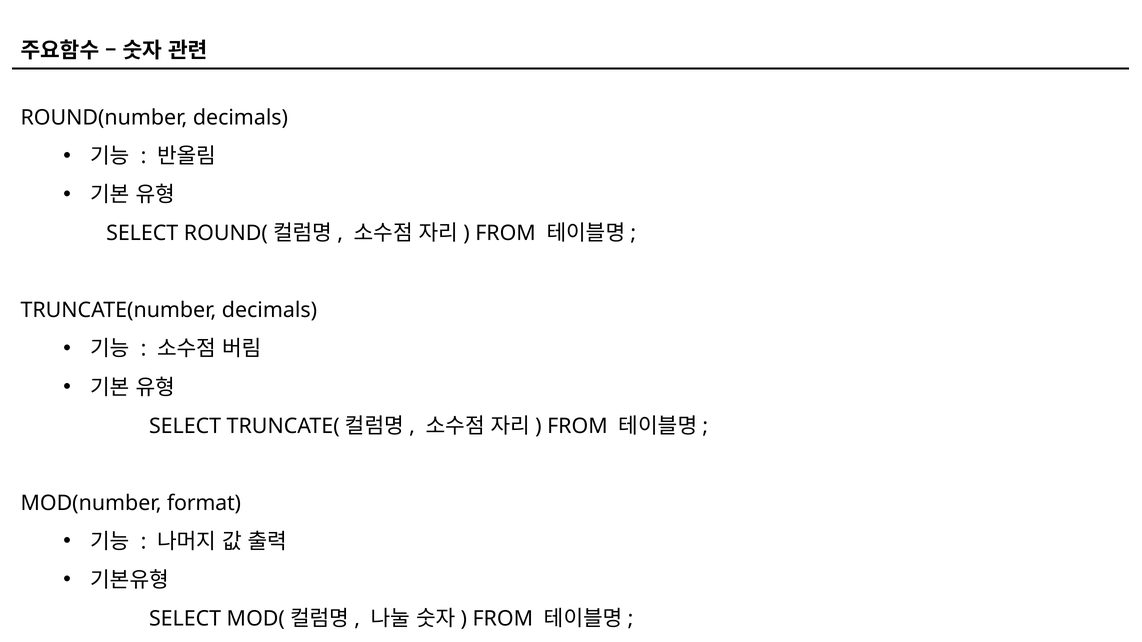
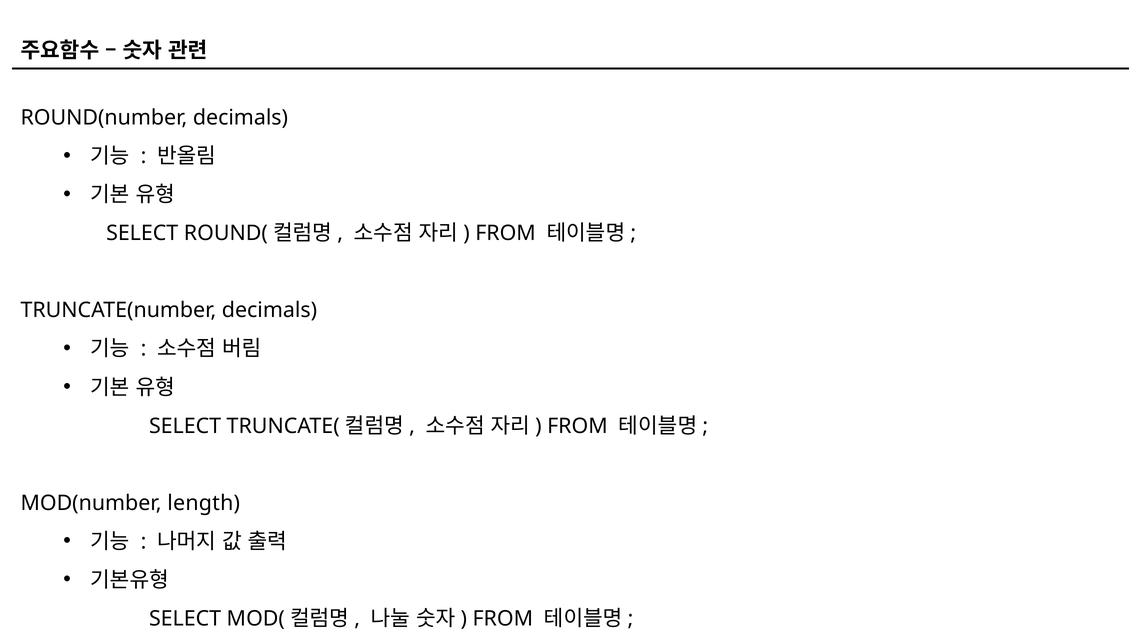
format: format -> length (204, 503)
